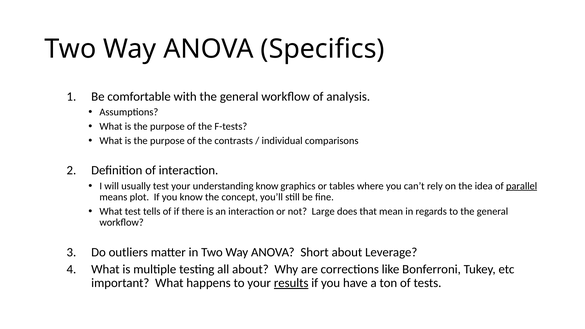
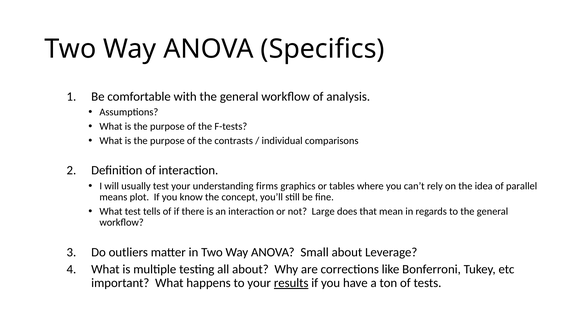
understanding know: know -> firms (267, 186)
parallel underline: present -> none (522, 186)
Short: Short -> Small (315, 252)
